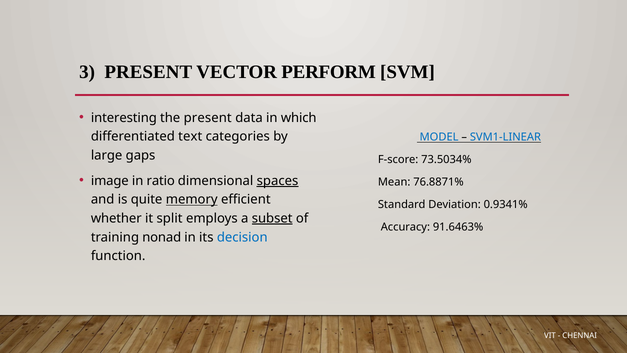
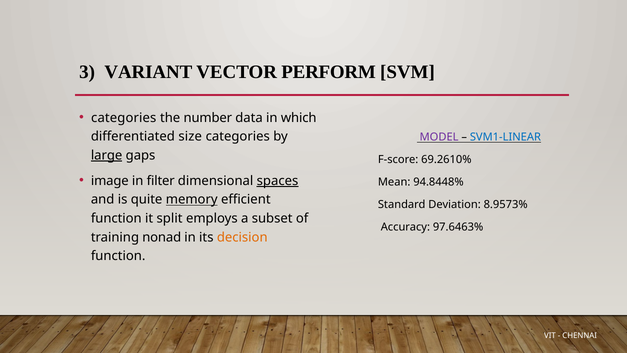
3 PRESENT: PRESENT -> VARIANT (148, 72)
interesting: interesting -> categories (124, 118)
the present: present -> number (208, 118)
text: text -> size (190, 136)
MODEL colour: blue -> purple (439, 137)
large underline: none -> present (107, 155)
73.5034%: 73.5034% -> 69.2610% (446, 159)
ratio: ratio -> filter (161, 181)
76.8871%: 76.8871% -> 94.8448% (438, 182)
0.9341%: 0.9341% -> 8.9573% (506, 204)
whether: whether -> function (116, 218)
subset underline: present -> none (272, 218)
91.6463%: 91.6463% -> 97.6463% (458, 227)
decision colour: blue -> orange (242, 237)
